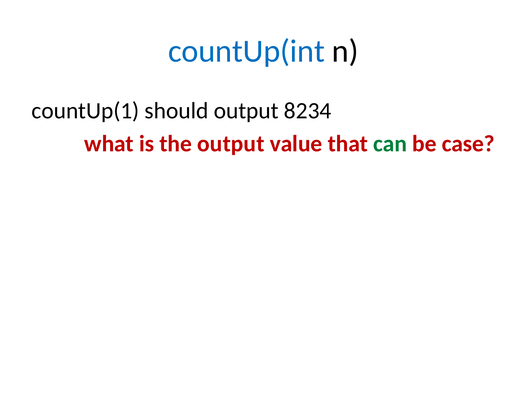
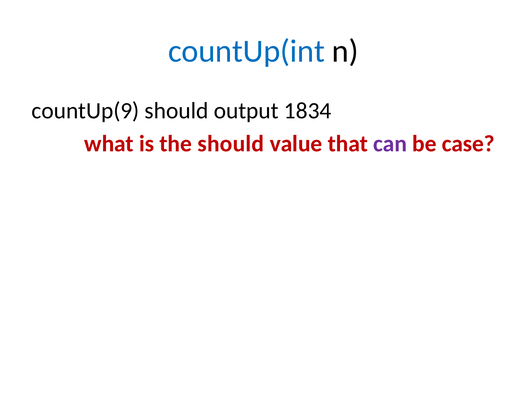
countUp(1: countUp(1 -> countUp(9 (85, 111)
8234: 8234 -> 1834 (308, 111)
the output: output -> should (231, 143)
can colour: green -> purple (390, 143)
